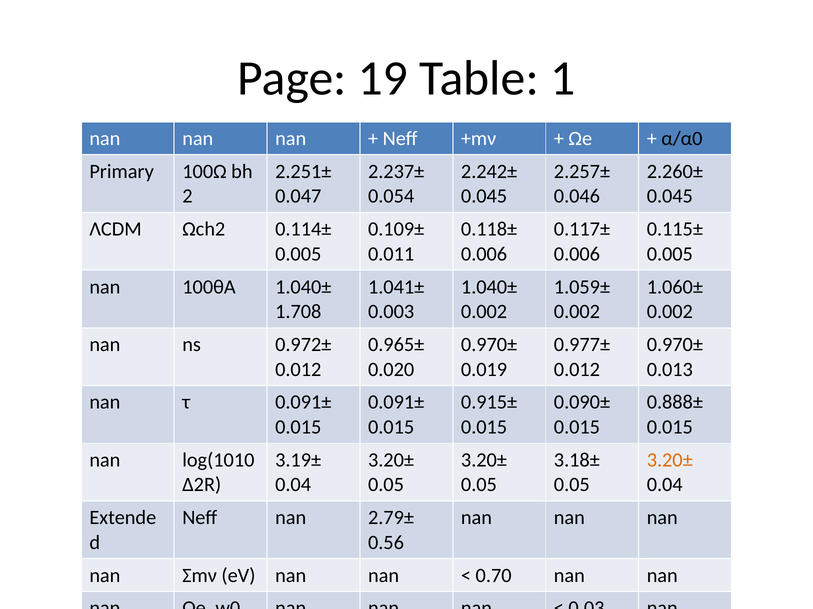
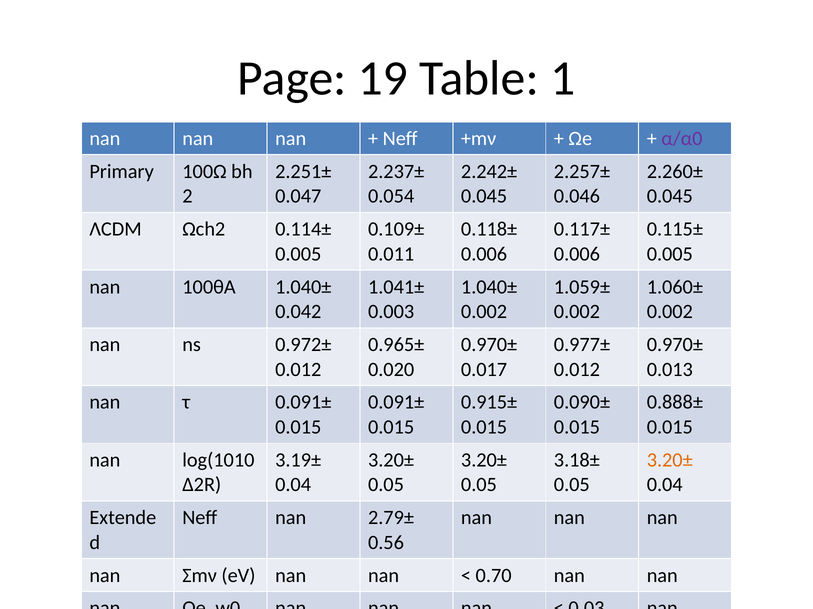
α/α0 colour: black -> purple (682, 139)
1.708: 1.708 -> 0.042 (298, 312)
0.019: 0.019 -> 0.017 (484, 370)
